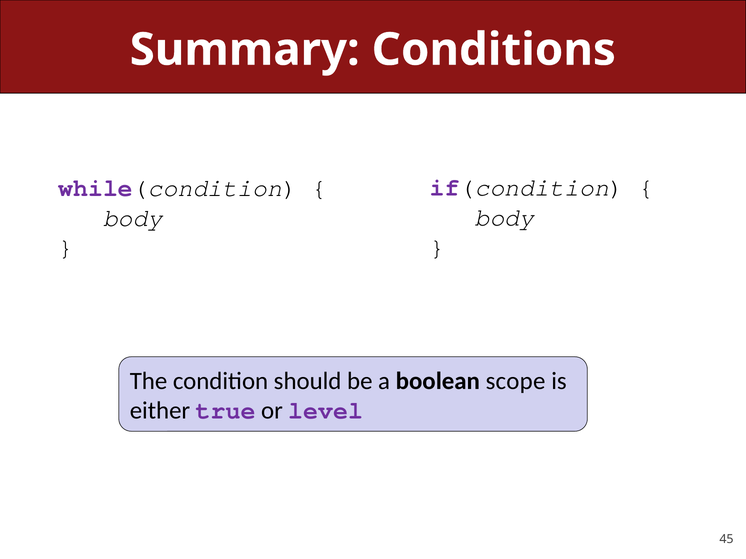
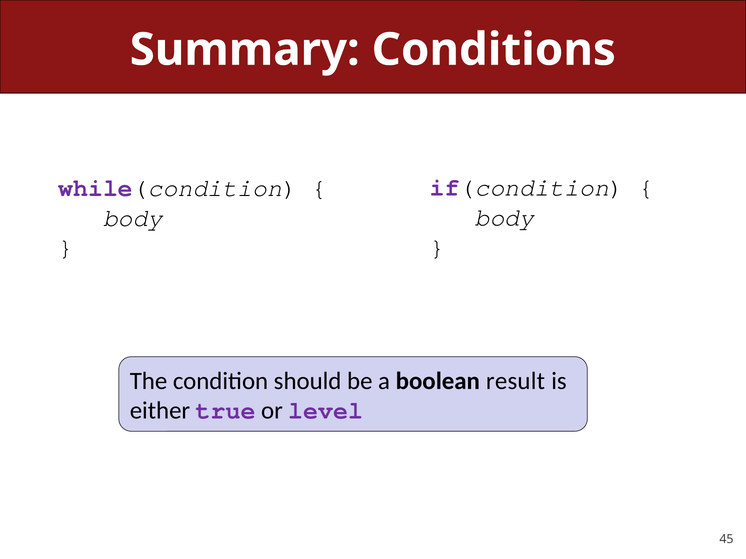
scope: scope -> result (516, 381)
